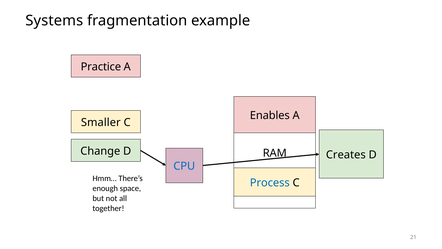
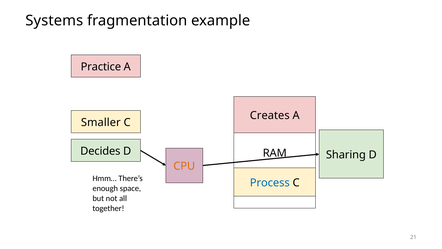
Enables: Enables -> Creates (270, 115)
Change: Change -> Decides (100, 151)
Creates: Creates -> Sharing (346, 155)
CPU colour: blue -> orange (184, 166)
